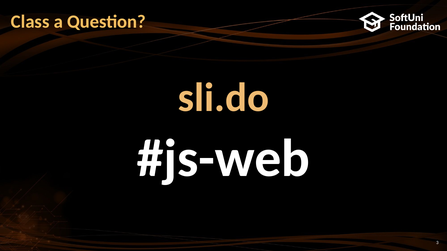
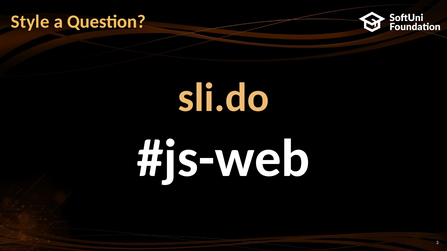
Class: Class -> Style (30, 22)
